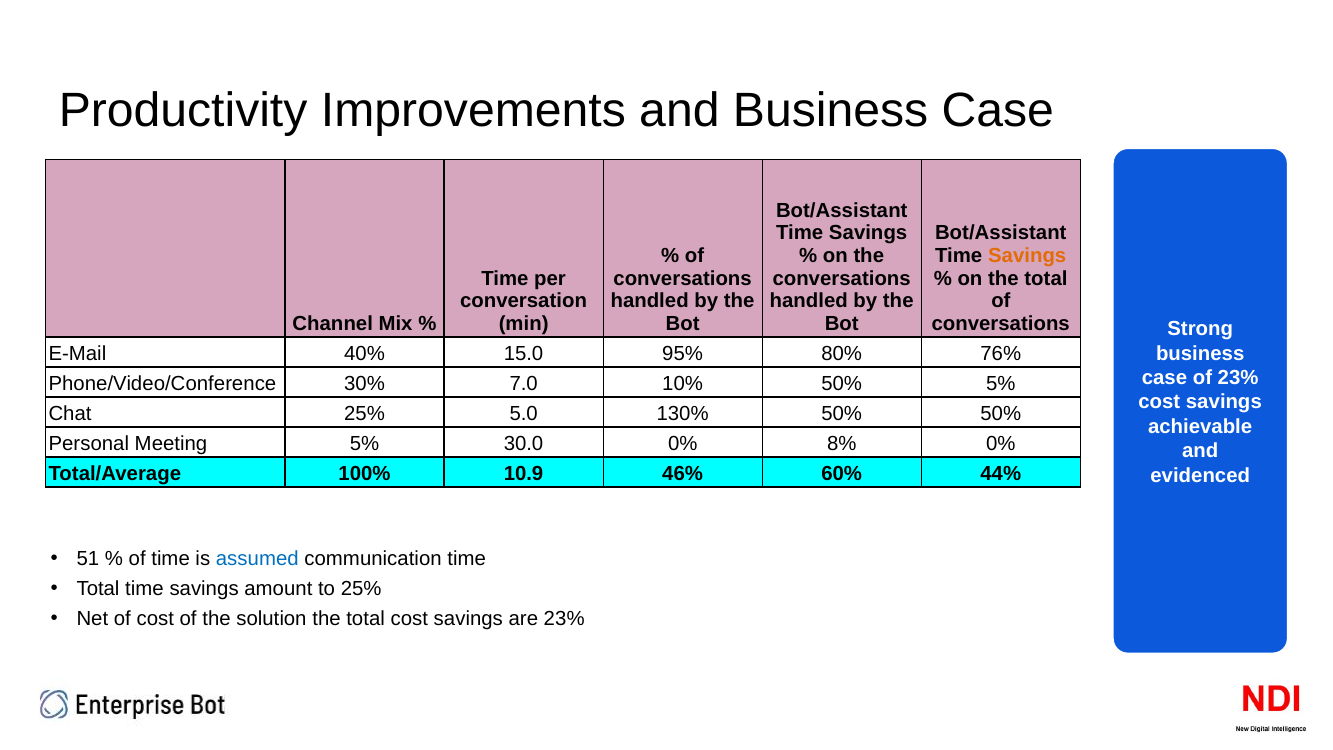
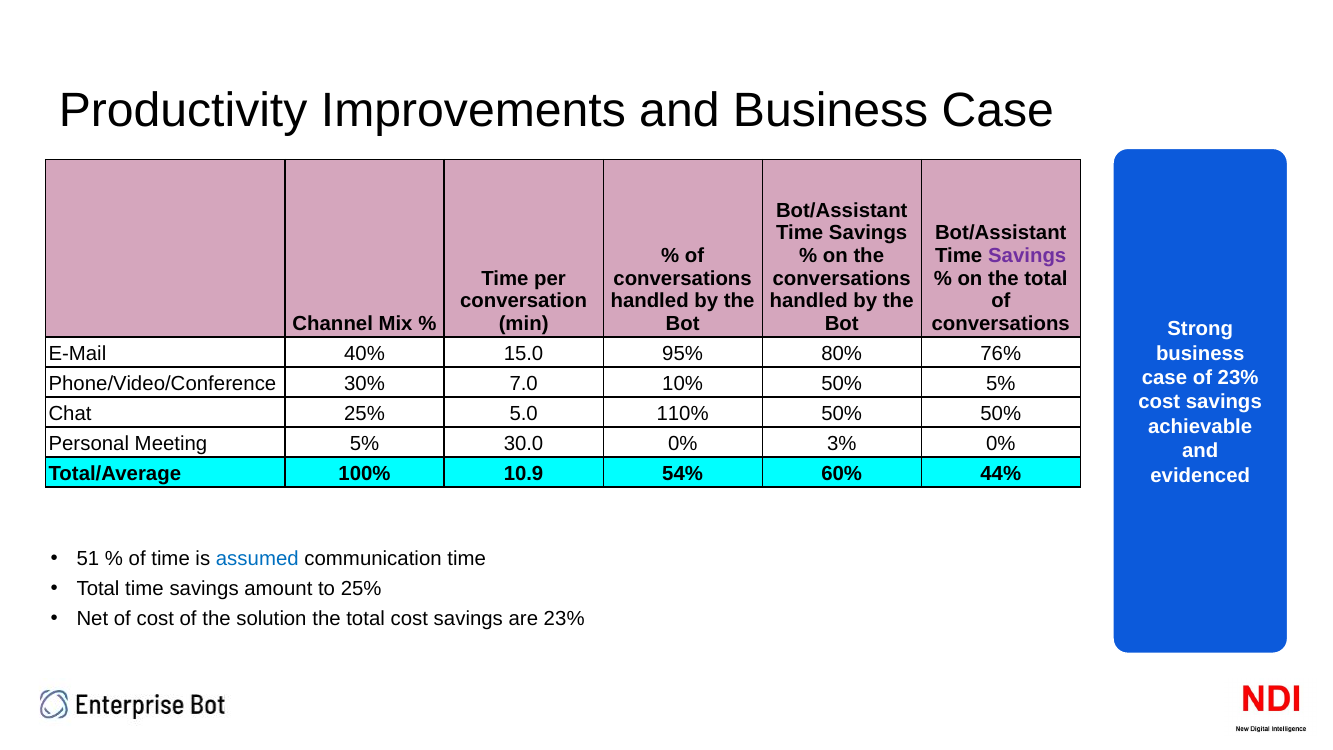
Savings colour: orange -> purple (1027, 256)
130%: 130% -> 110% (683, 414)
8%: 8% -> 3% (842, 444)
46%: 46% -> 54% (683, 474)
